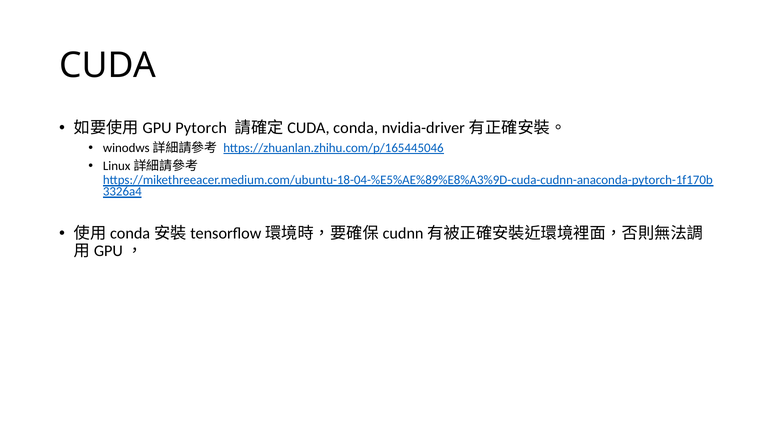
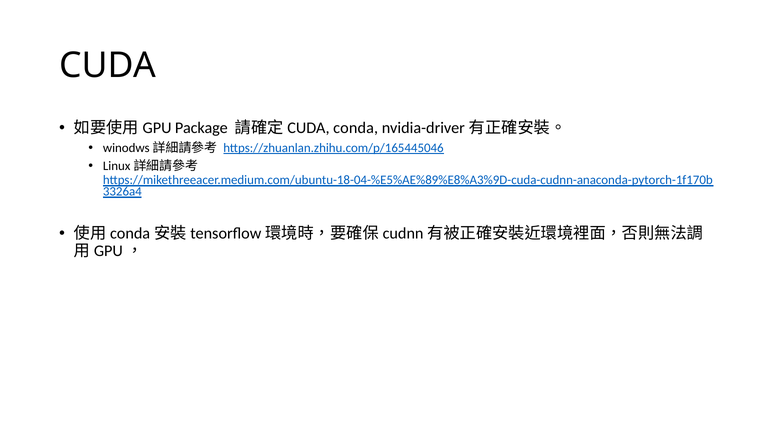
Pytorch: Pytorch -> Package (201, 128)
